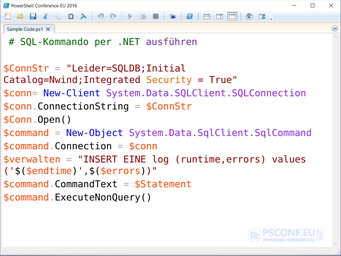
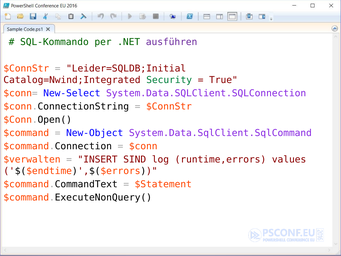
Security colour: orange -> green (169, 80)
New-Client: New-Client -> New-Select (72, 93)
EINE: EINE -> SIND (135, 159)
